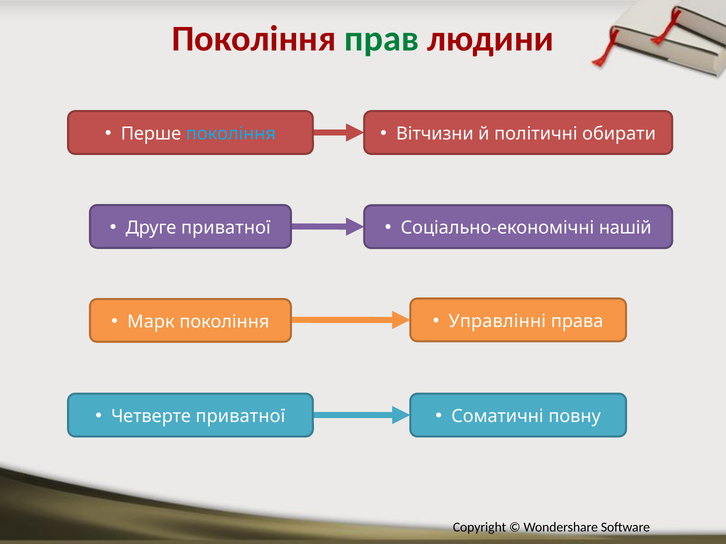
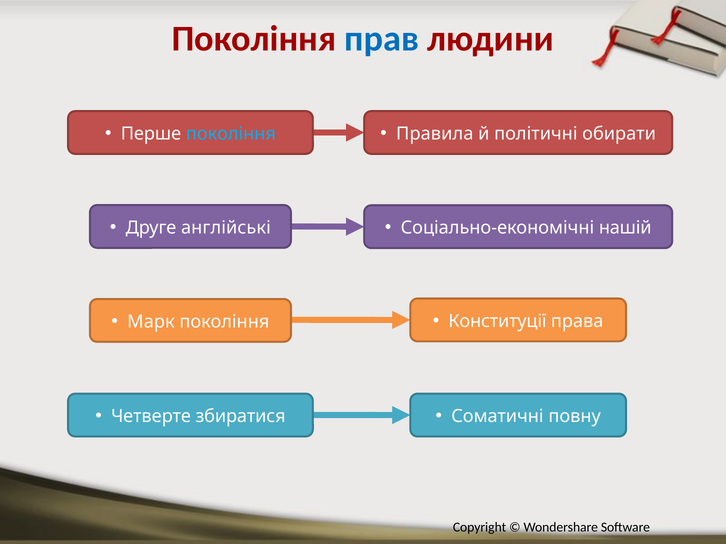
прав colour: green -> blue (382, 39)
Вітчизни: Вітчизни -> Правила (435, 134)
Друге приватної: приватної -> англійські (226, 228)
Управлінні: Управлінні -> Конституції (497, 321)
Четверте приватної: приватної -> збиратися (241, 417)
